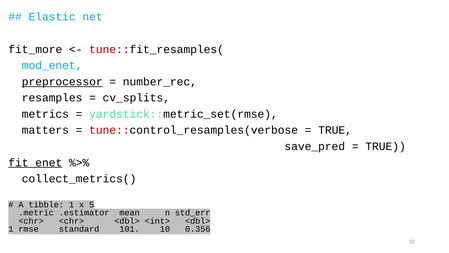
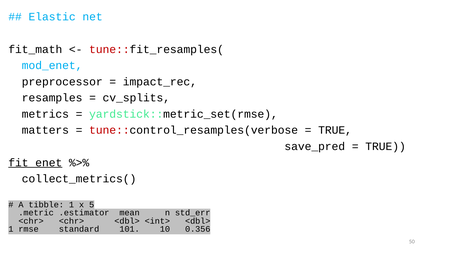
fit_more: fit_more -> fit_math (35, 49)
preprocessor underline: present -> none (62, 82)
number_rec: number_rec -> impact_rec (160, 82)
